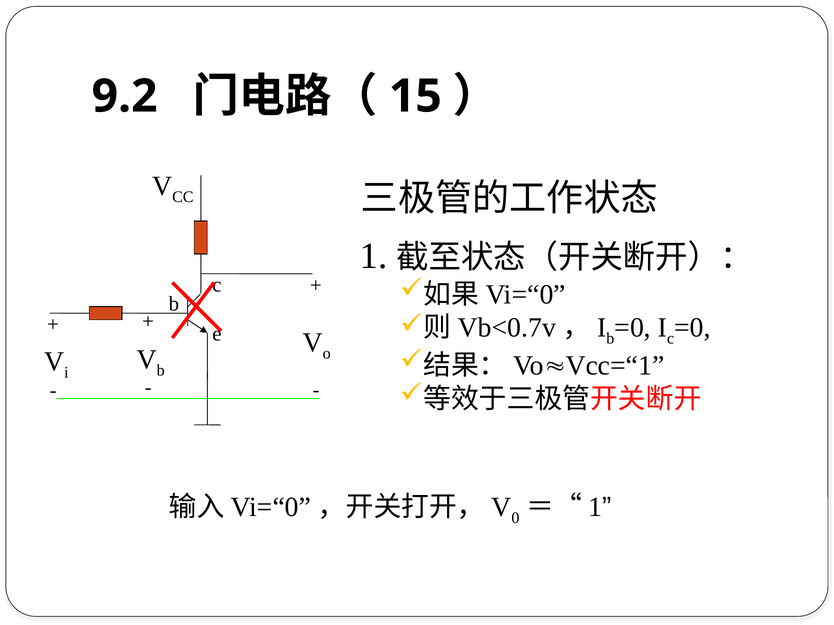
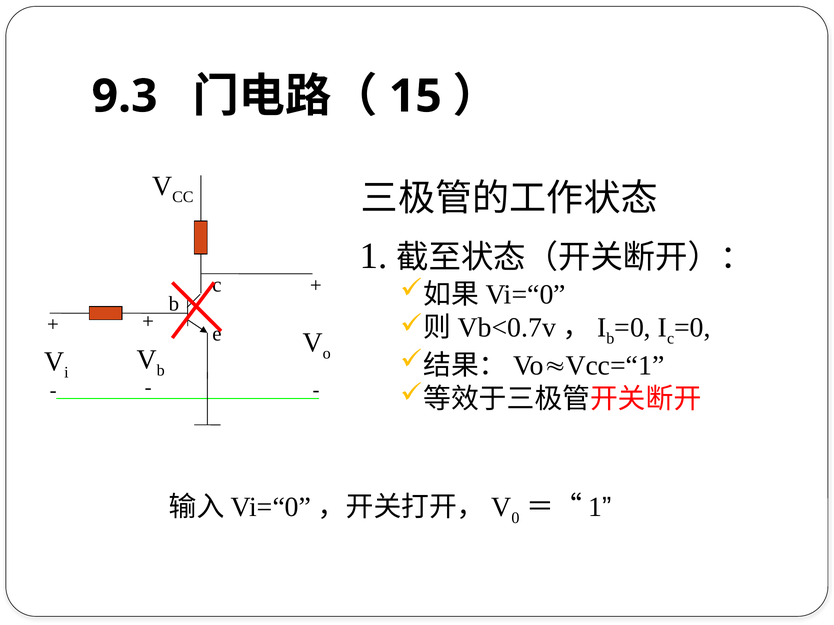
9.2: 9.2 -> 9.3 (125, 96)
